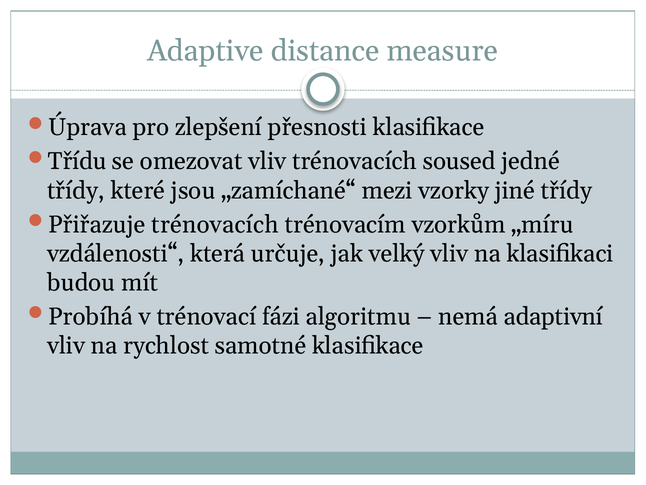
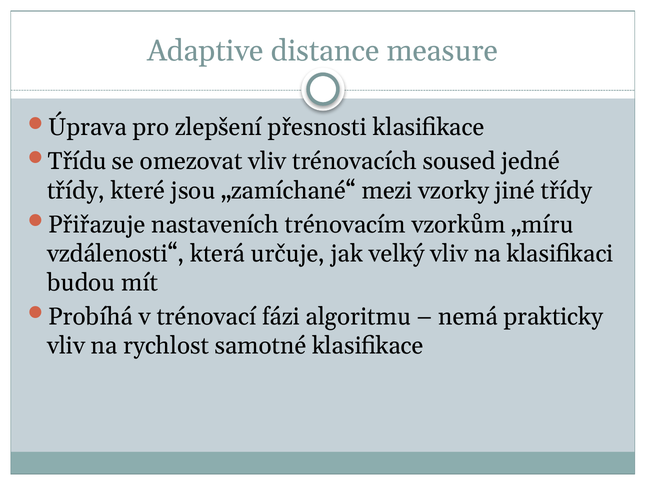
Přiřazuje trénovacích: trénovacích -> nastaveních (215, 224)
adaptivní: adaptivní -> prakticky (553, 316)
